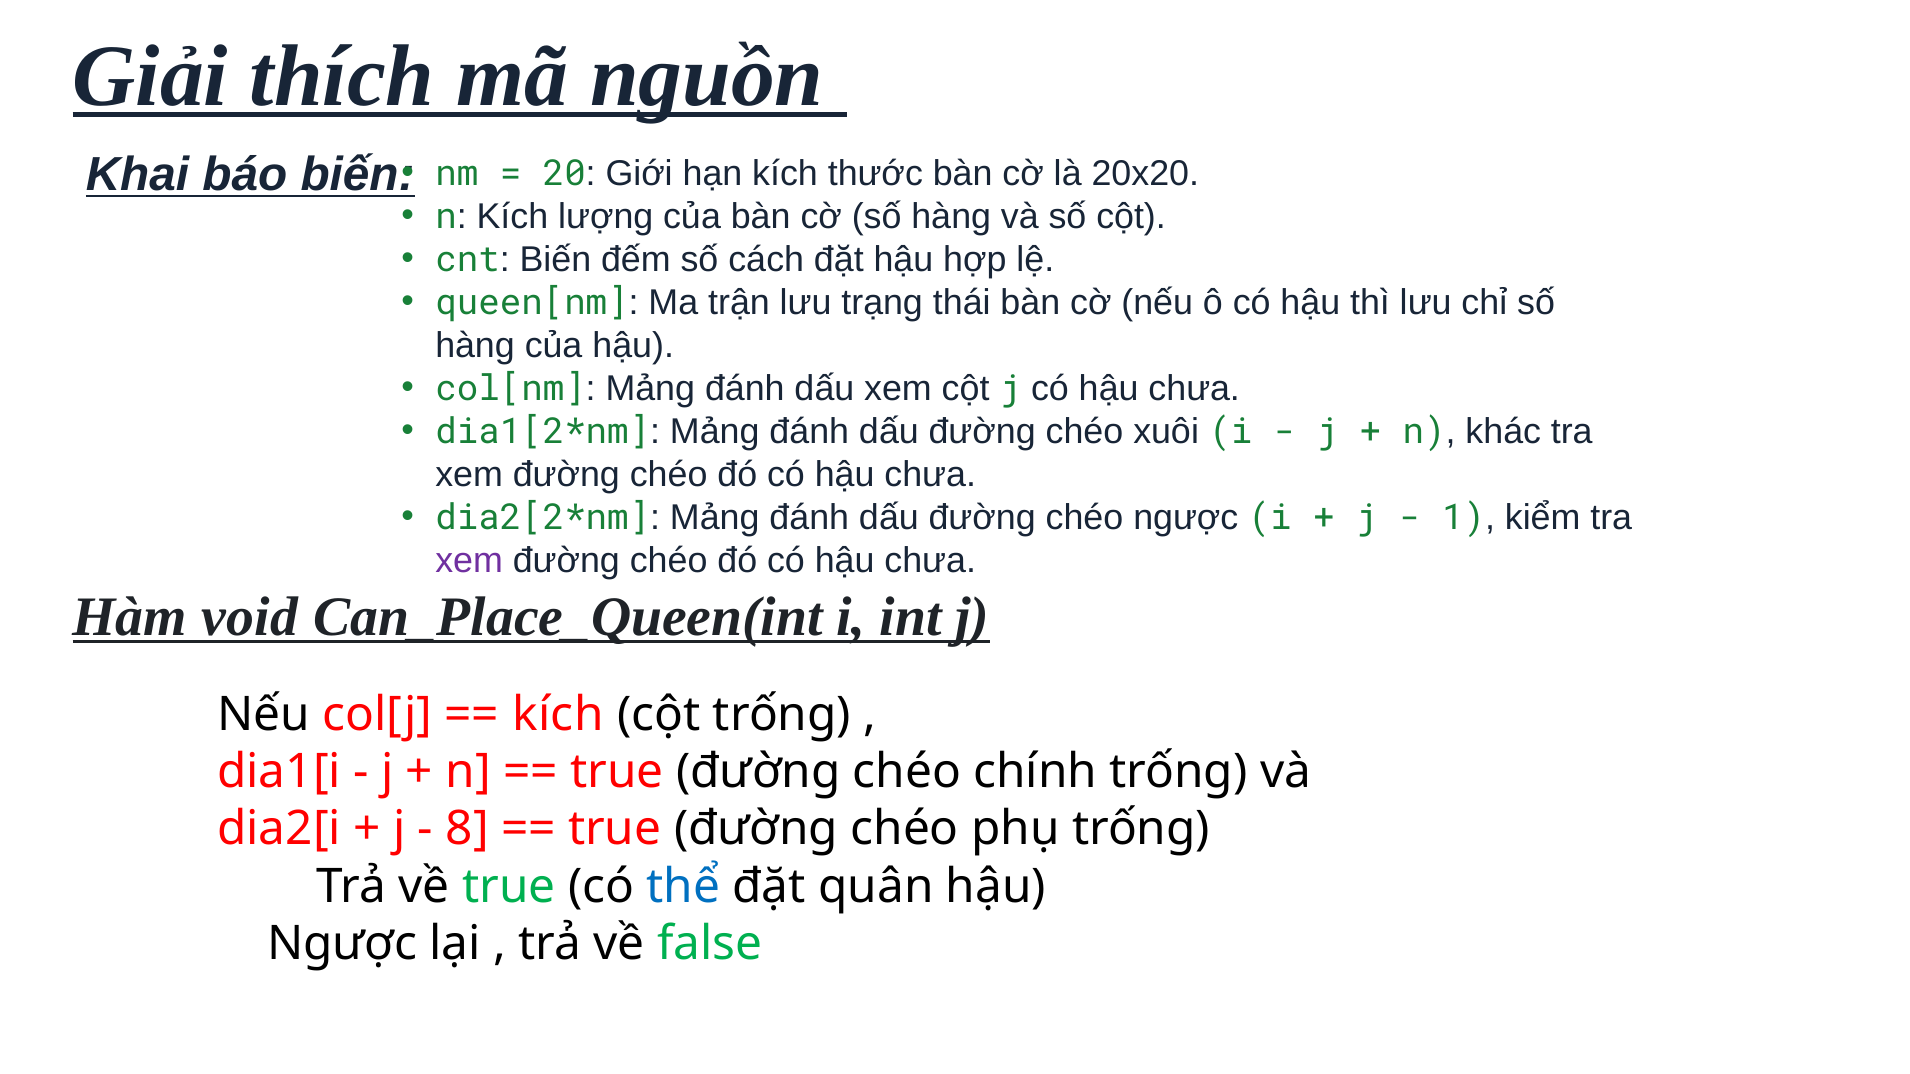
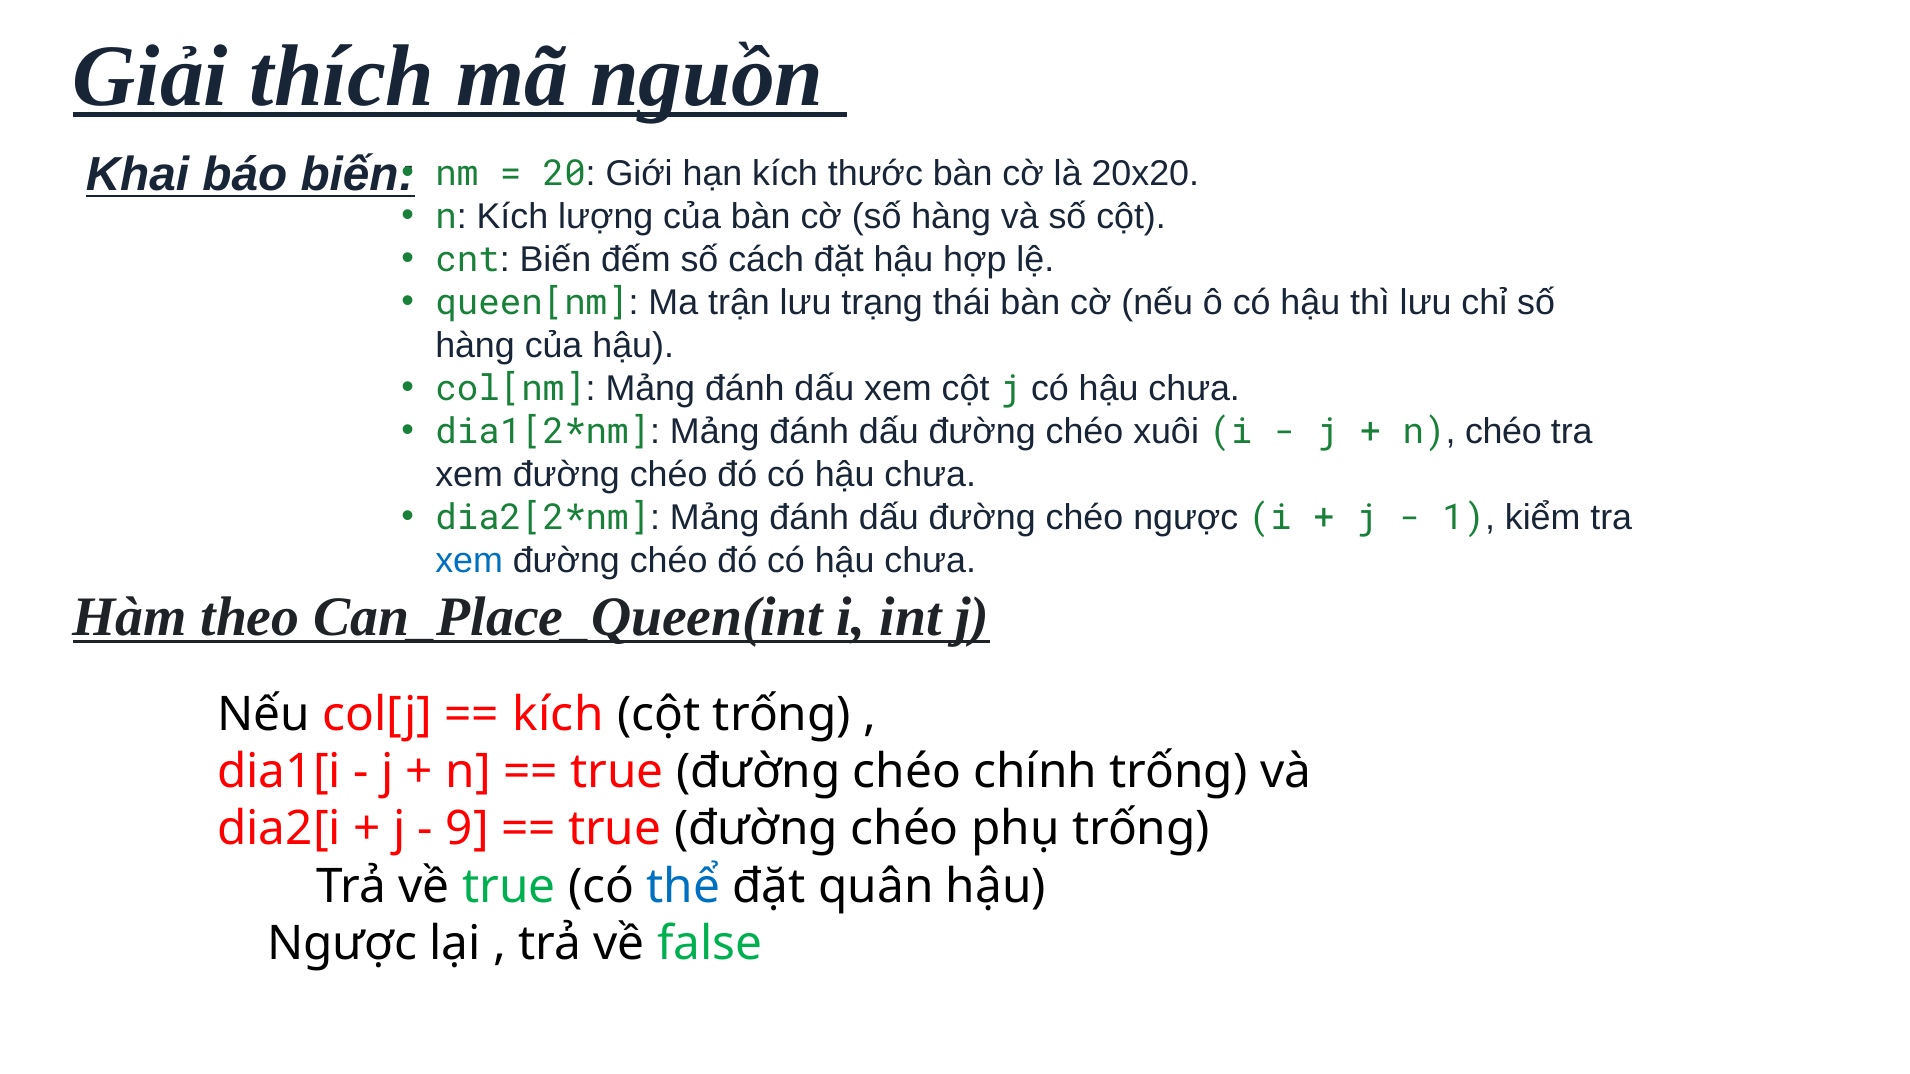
n khác: khác -> chéo (1503, 432)
xem colour: purple -> blue (469, 561)
void: void -> theo (250, 617)
8: 8 -> 9 (467, 829)
